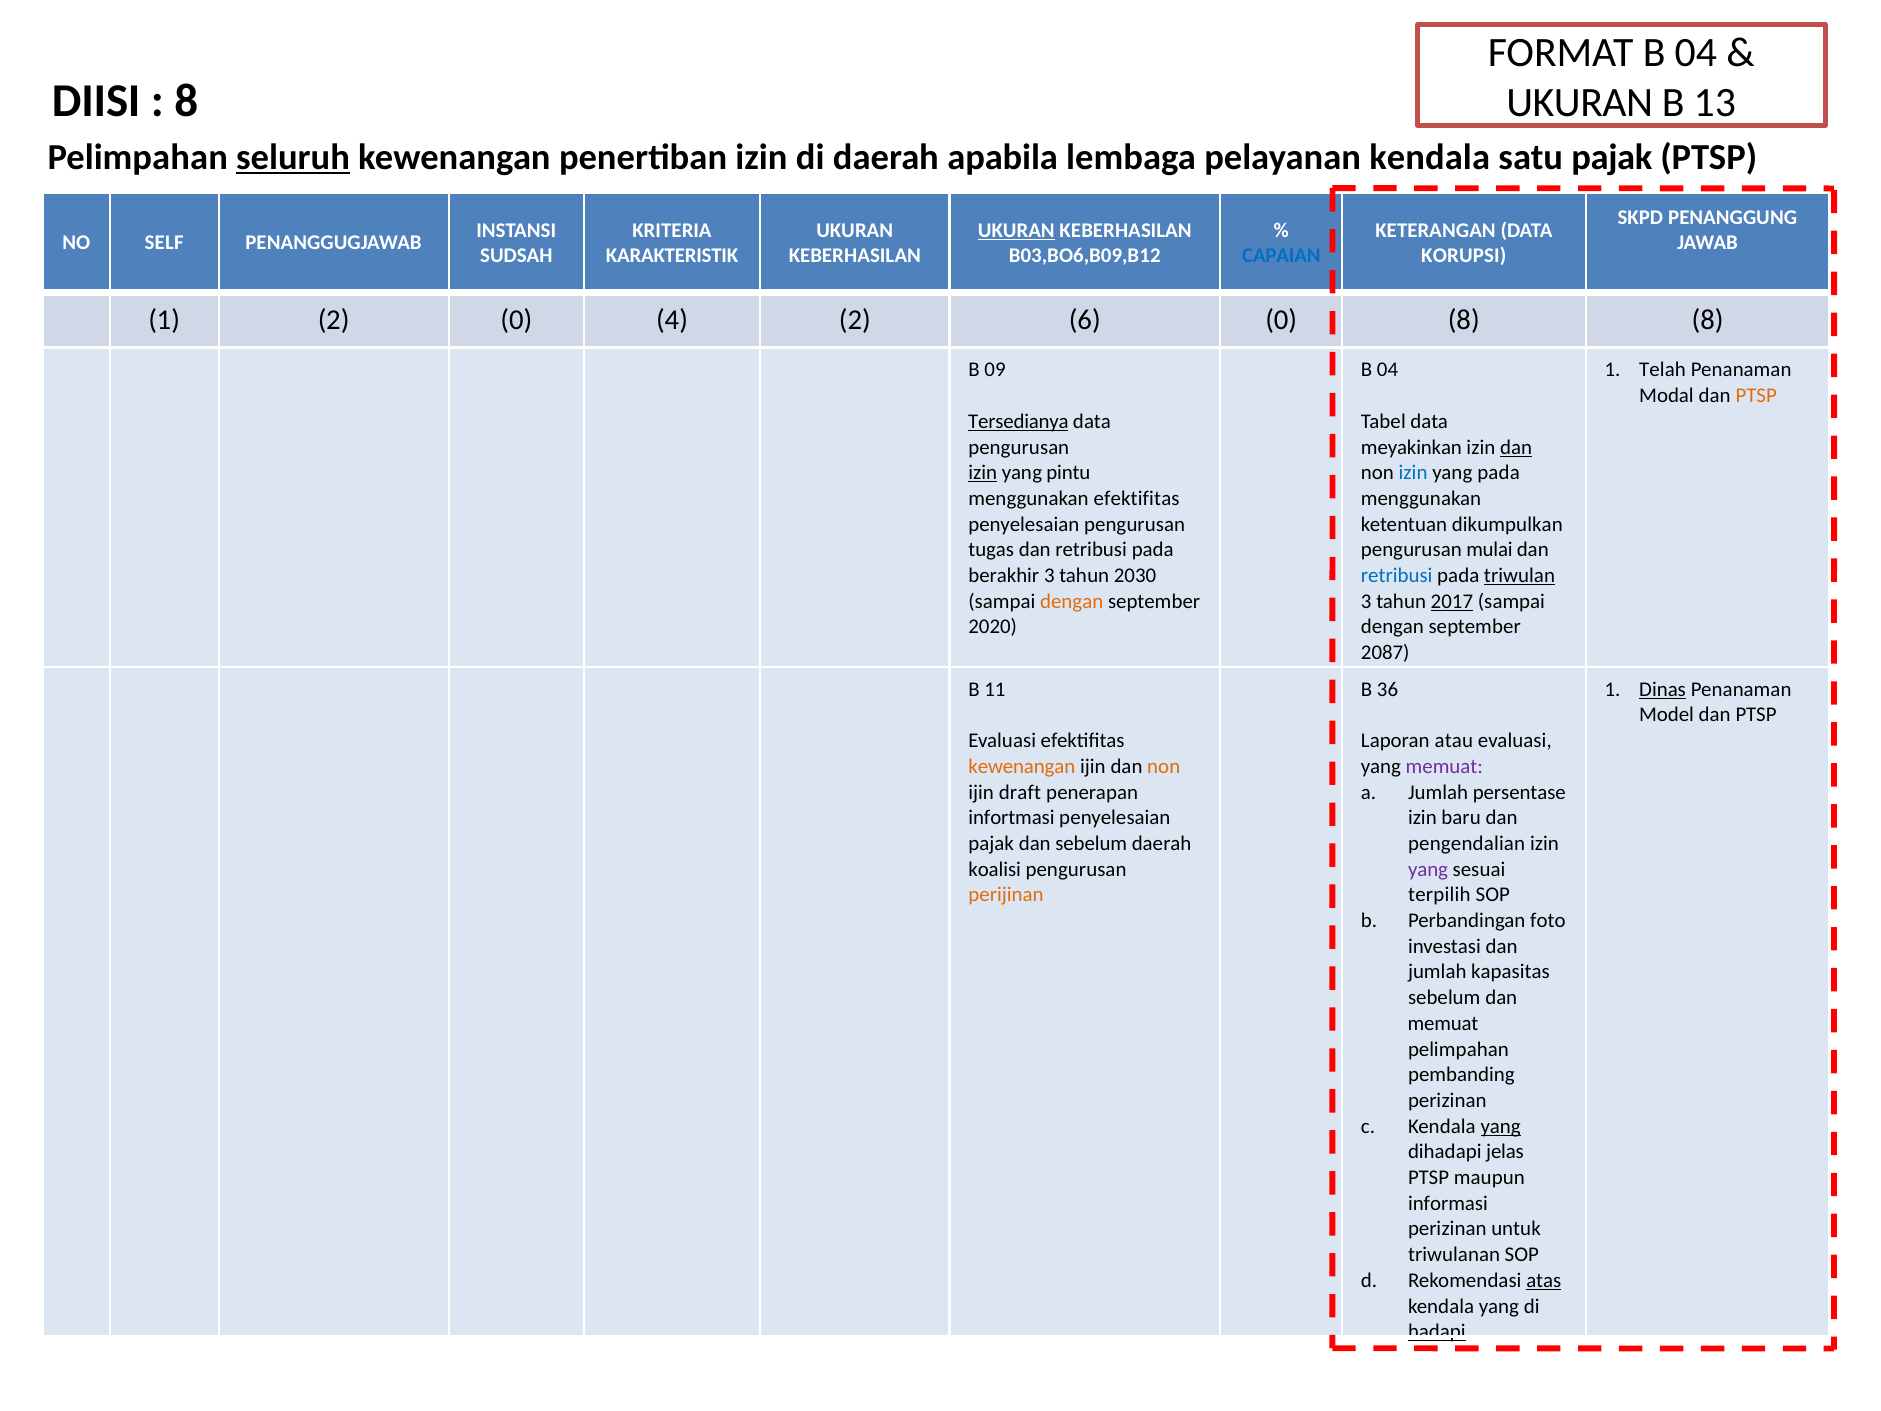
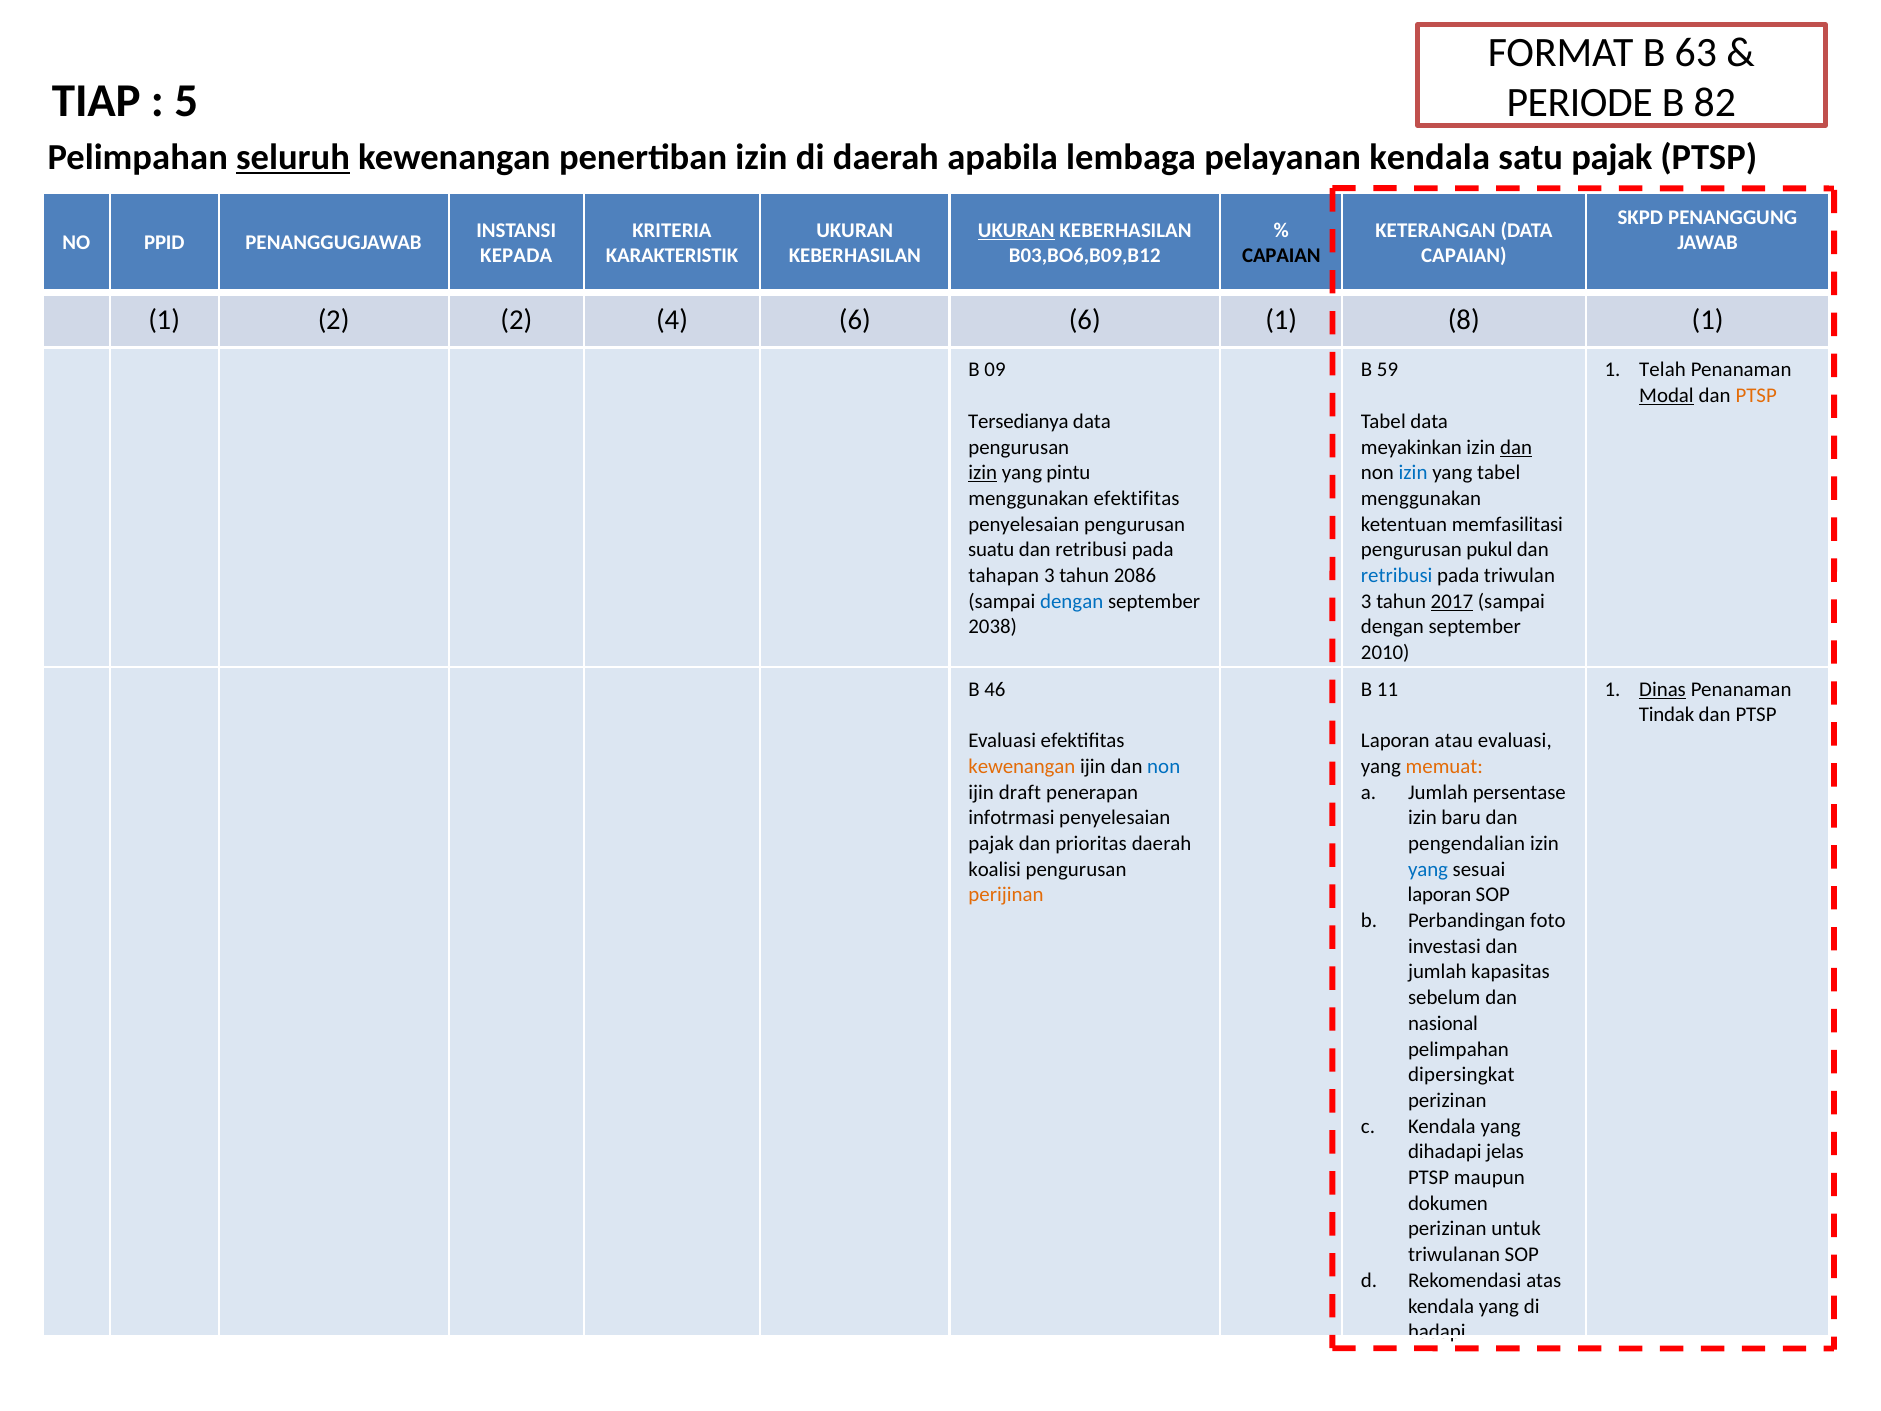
FORMAT B 04: 04 -> 63 (1696, 53)
DIISI: DIISI -> TIAP (96, 101)
8: 8 -> 5 (186, 101)
UKURAN: UKURAN -> PERIODE (1580, 103)
13: 13 -> 82 (1715, 103)
SELF: SELF -> PPID (164, 243)
SUDSAH: SUDSAH -> KEPADA (516, 256)
CAPAIAN colour: blue -> black (1281, 256)
KORUPSI: KORUPSI -> CAPAIAN (1464, 256)
2 0: 0 -> 2 (516, 320)
4 2: 2 -> 6 (855, 320)
6 0: 0 -> 1 (1281, 320)
8 8: 8 -> 1 (1708, 320)
04: 04 -> 59 (1388, 370)
Modal underline: none -> present (1666, 396)
Tersedianya underline: present -> none (1018, 421)
yang pada: pada -> tabel (1499, 473)
dikumpulkan: dikumpulkan -> memfasilitasi (1507, 524)
tugas: tugas -> suatu (991, 550)
mulai: mulai -> pukul (1489, 550)
berakhir: berakhir -> tahapan (1004, 576)
2030: 2030 -> 2086 (1135, 576)
triwulan underline: present -> none (1519, 576)
dengan colour: orange -> blue (1072, 601)
2020: 2020 -> 2038 (993, 627)
2087: 2087 -> 2010 (1385, 653)
11: 11 -> 46 (995, 689)
36: 36 -> 11 (1388, 689)
Model: Model -> Tindak (1667, 715)
non colour: orange -> blue (1164, 766)
memuat colour: purple -> orange (1444, 766)
infortmasi: infortmasi -> infotrmasi (1012, 818)
dan sebelum: sebelum -> prioritas (1091, 843)
yang colour: purple -> blue (1428, 869)
terpilih: terpilih -> laporan (1440, 895)
memuat: memuat -> nasional (1443, 1023)
pembanding: pembanding -> dipersingkat (1461, 1075)
yang underline: present -> none (1501, 1126)
informasi: informasi -> dokumen (1448, 1203)
atas underline: present -> none (1544, 1280)
hadapi underline: present -> none (1437, 1332)
